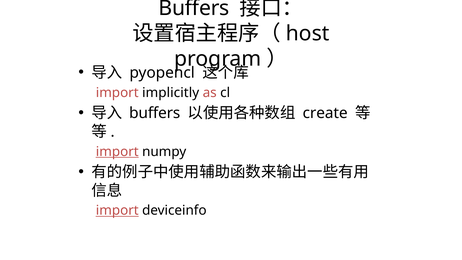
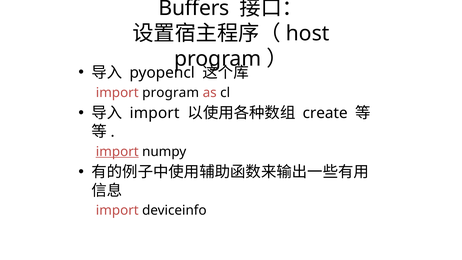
import implicitly: implicitly -> program (171, 93)
buffers: buffers -> import (155, 113)
import underline: present -> none (117, 210)
